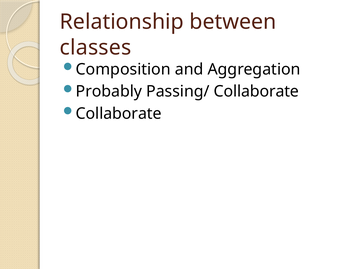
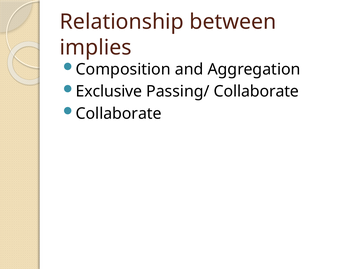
classes: classes -> implies (96, 47)
Probably: Probably -> Exclusive (109, 91)
